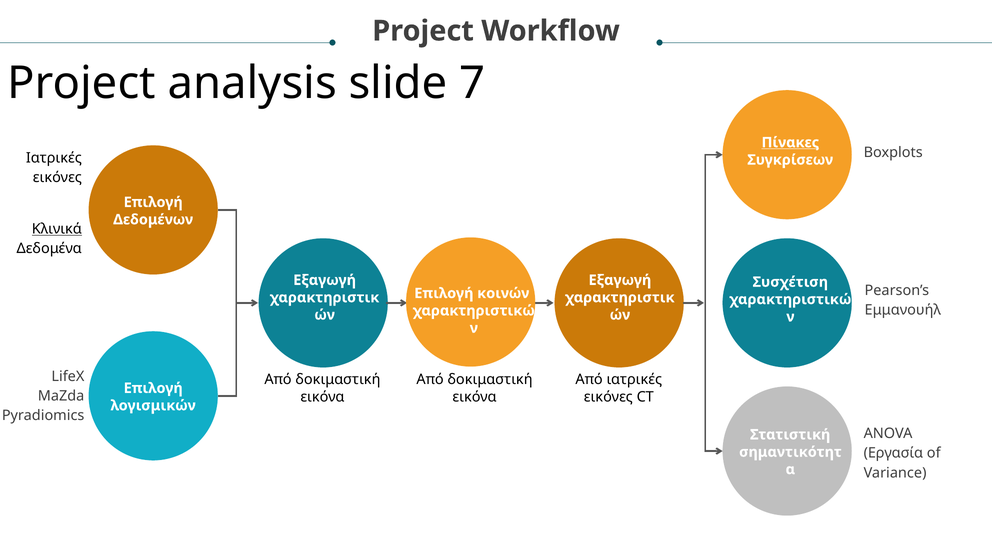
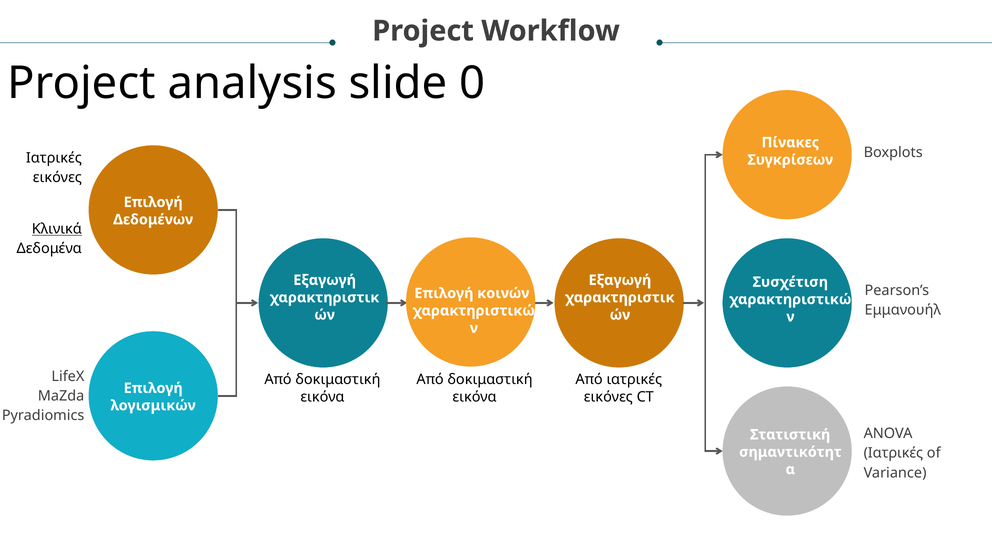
7: 7 -> 0 (472, 83)
Πίνακες underline: present -> none (790, 143)
Εργασία: Εργασία -> Ιατρικές (893, 453)
